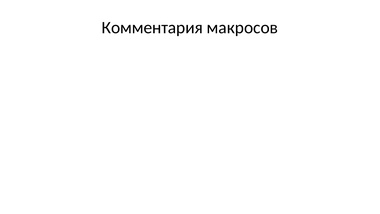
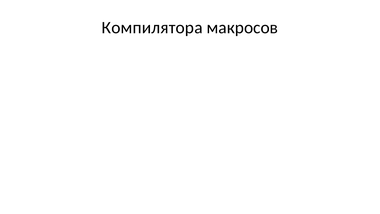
Комментария: Комментария -> Компилятора (152, 28)
